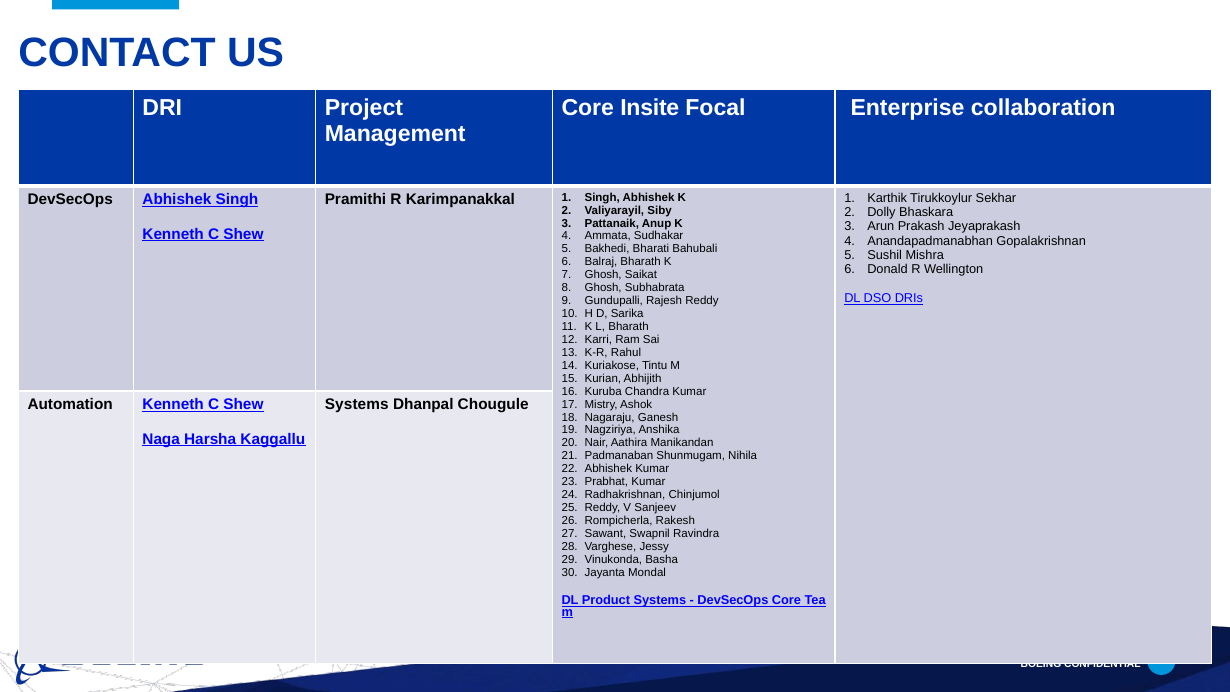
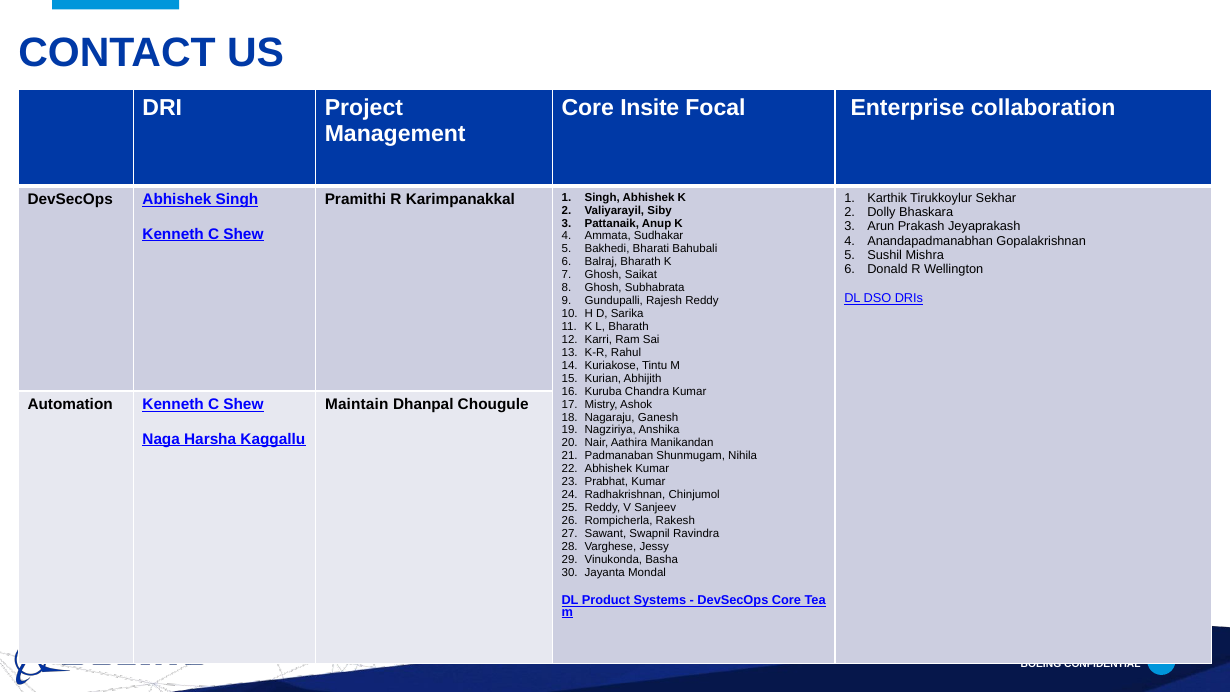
Systems: Systems -> Maintain (357, 404)
